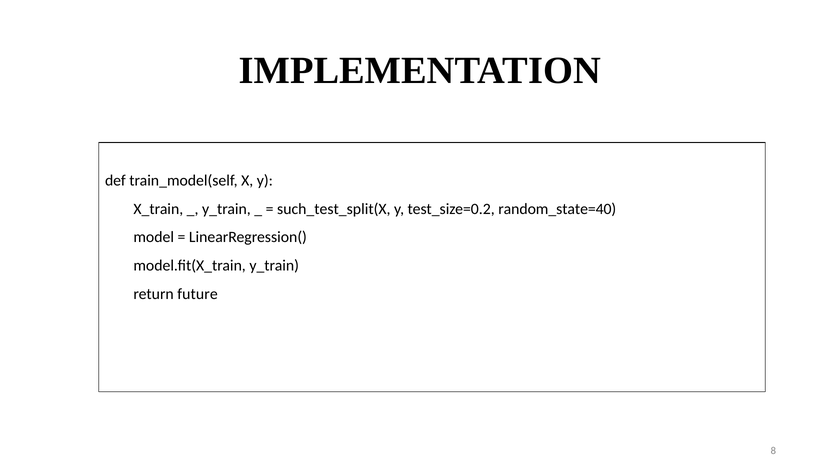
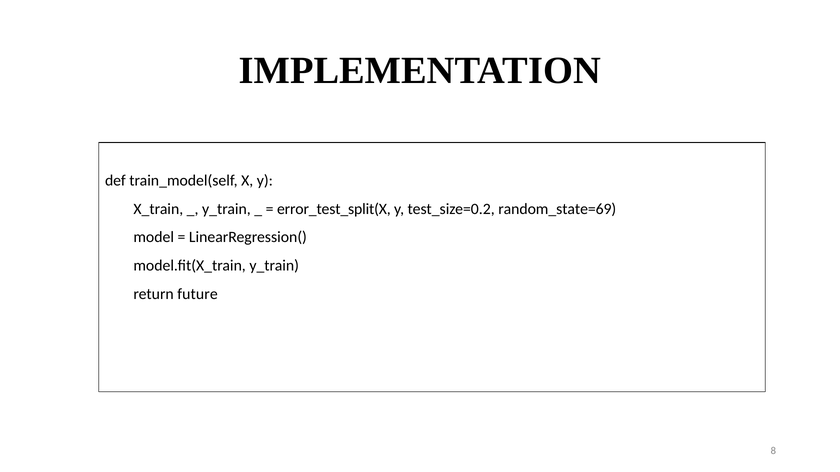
such_test_split(X: such_test_split(X -> error_test_split(X (334, 209)
random_state=40: random_state=40 -> random_state=69 (557, 209)
